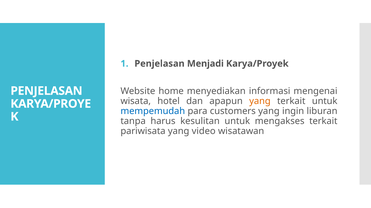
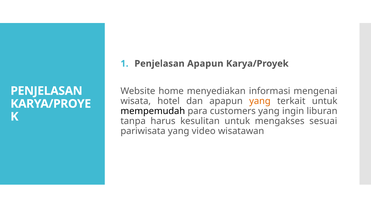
Penjelasan Menjadi: Menjadi -> Apapun (205, 64)
mempemudah colour: blue -> black (153, 111)
mengakses terkait: terkait -> sesuai (323, 121)
